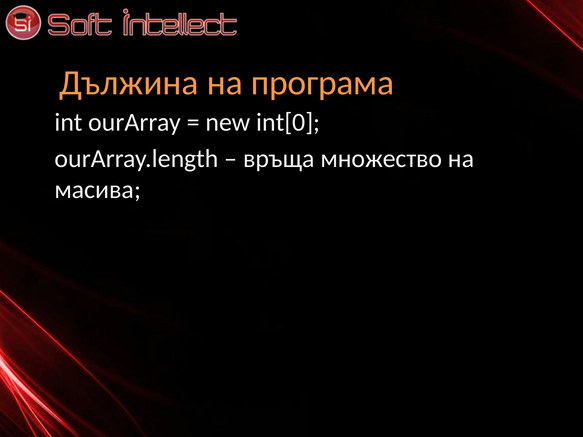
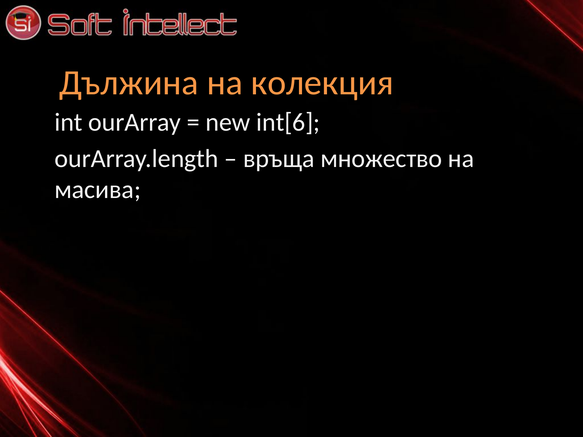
програма: програма -> колекция (322, 83)
int[0: int[0 -> int[6 (288, 122)
